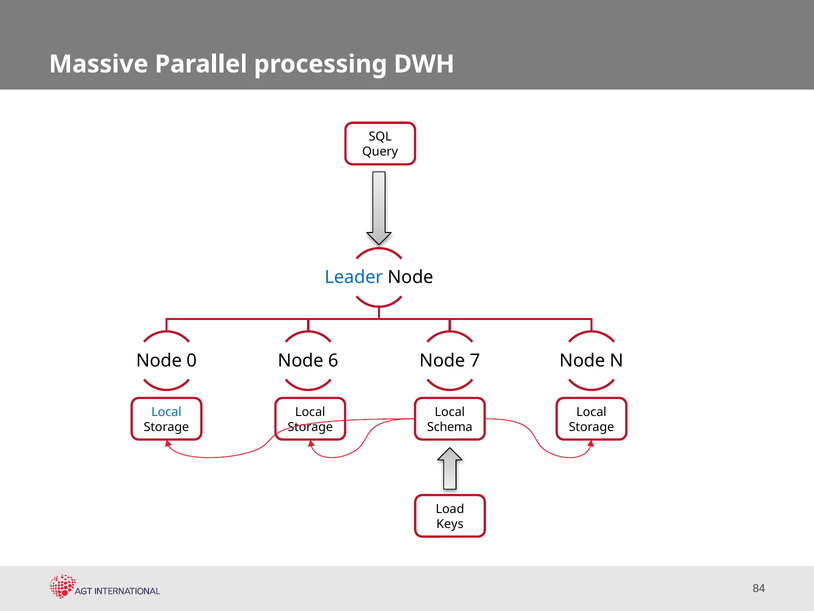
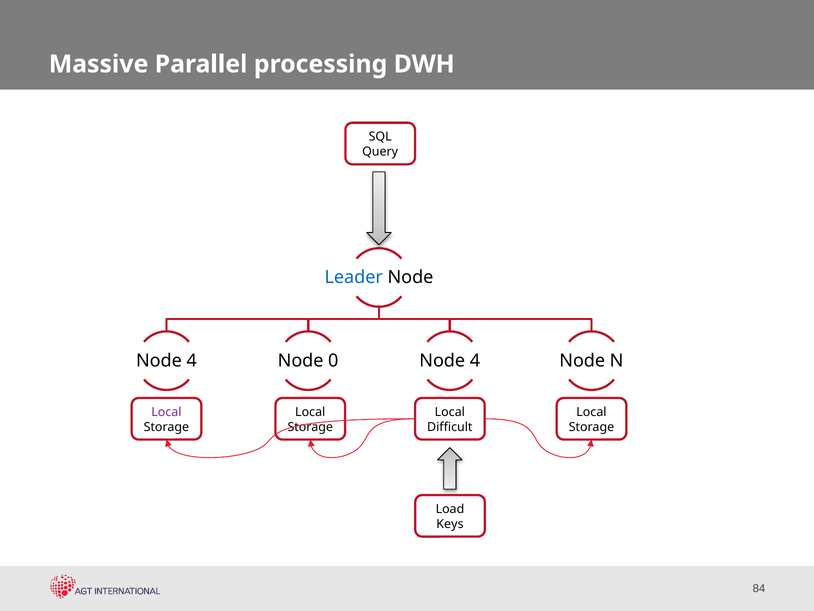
0: 0 -> 4 (192, 360)
6: 6 -> 0 (333, 360)
7: 7 -> 4 (475, 360)
Local colour: blue -> purple (166, 412)
Schema: Schema -> Difficult (450, 427)
